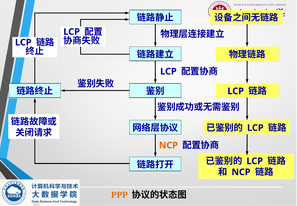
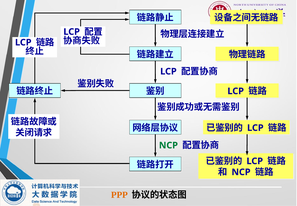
NCP colour: orange -> green (168, 145)
